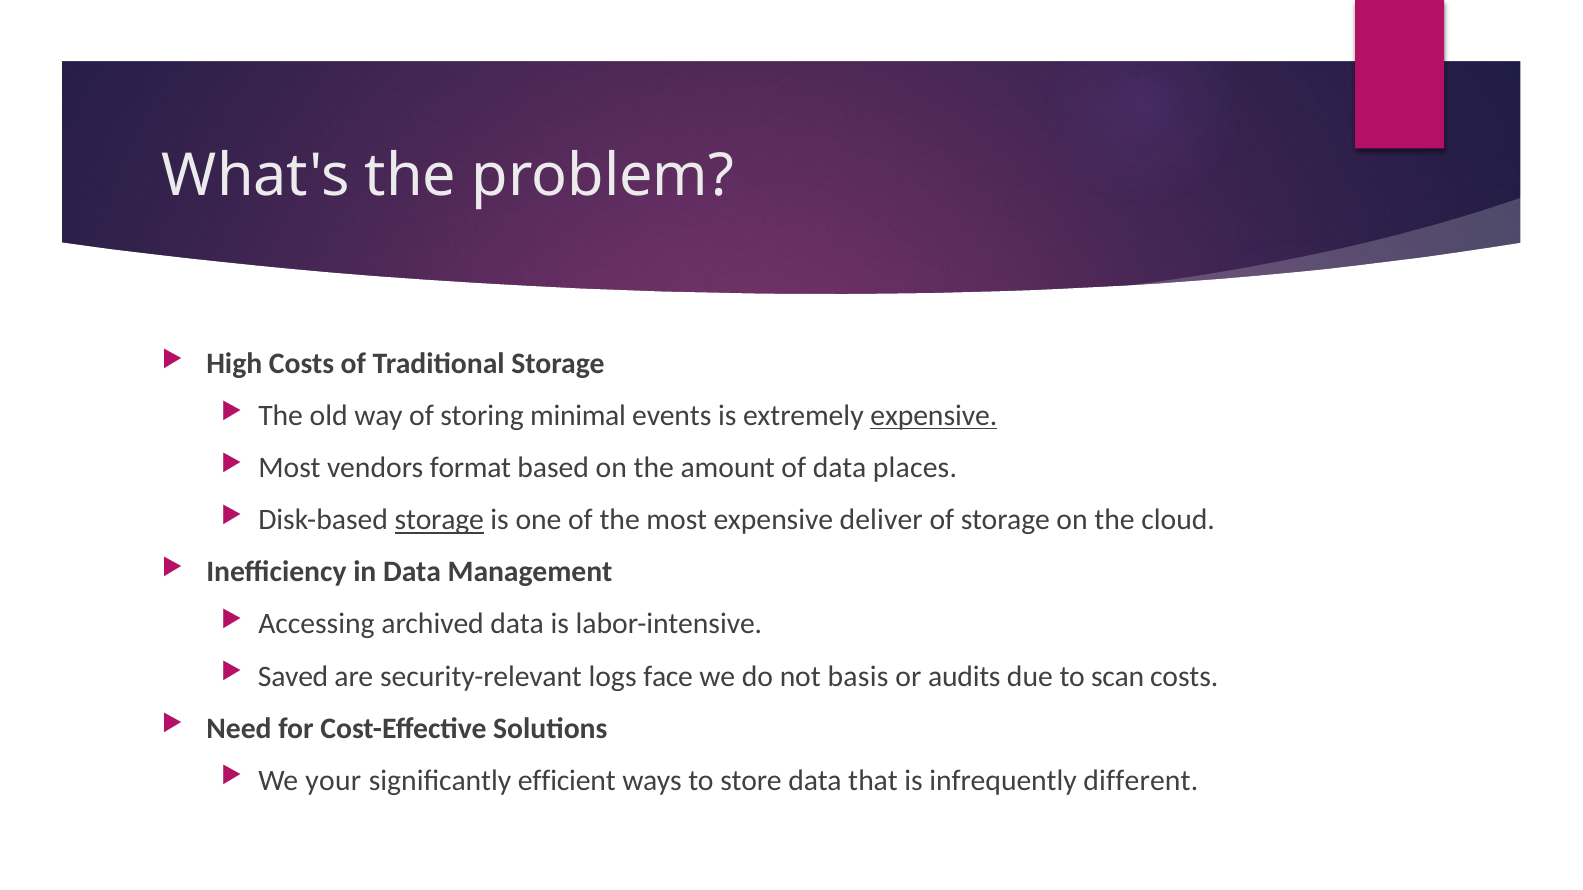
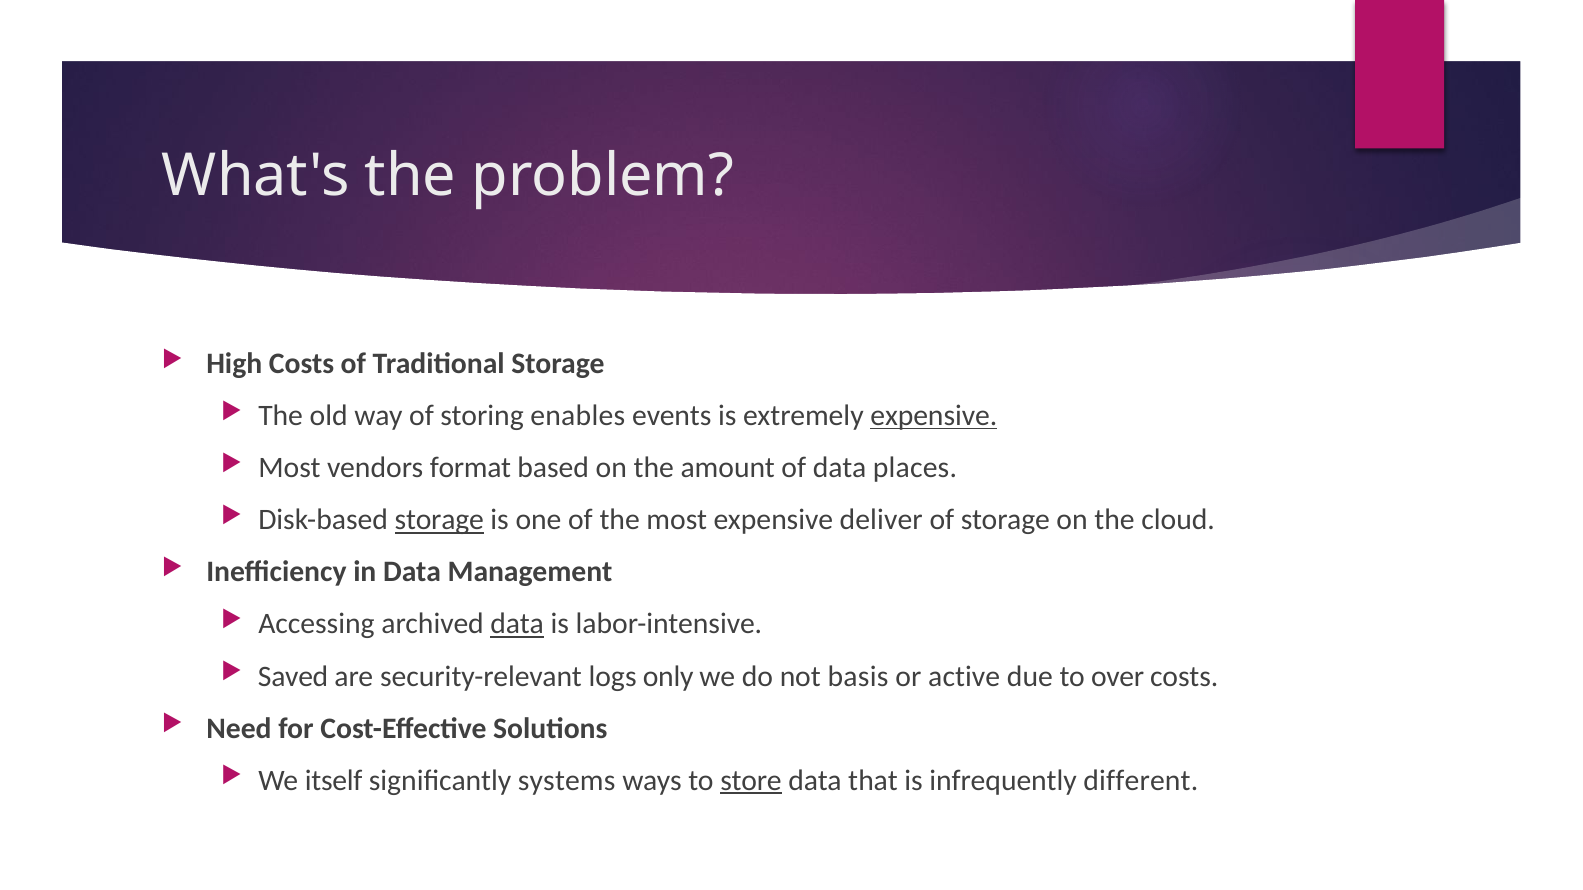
minimal: minimal -> enables (578, 416)
data underline: none -> present (517, 624)
face: face -> only (668, 677)
audits: audits -> active (964, 677)
scan: scan -> over (1118, 677)
your: your -> itself (334, 781)
efficient: efficient -> systems (567, 781)
store underline: none -> present (751, 781)
